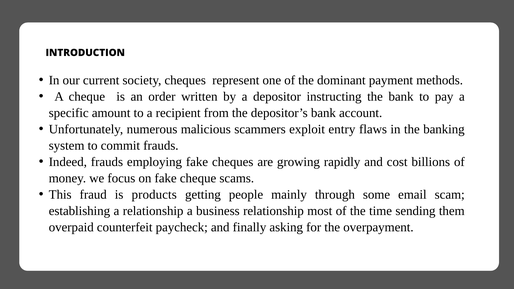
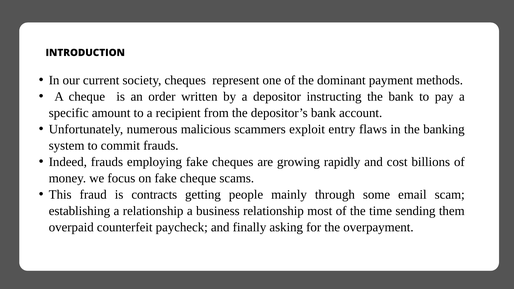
products: products -> contracts (154, 195)
